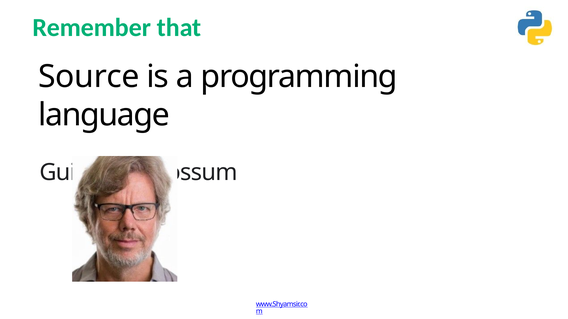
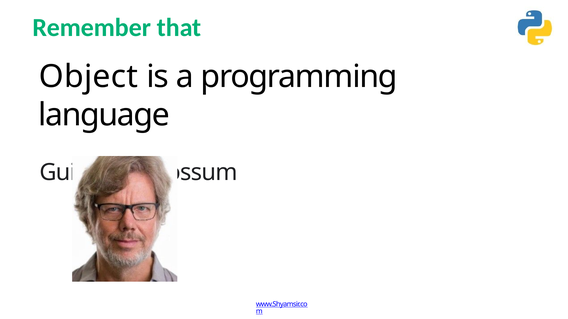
Source: Source -> Object (89, 77)
